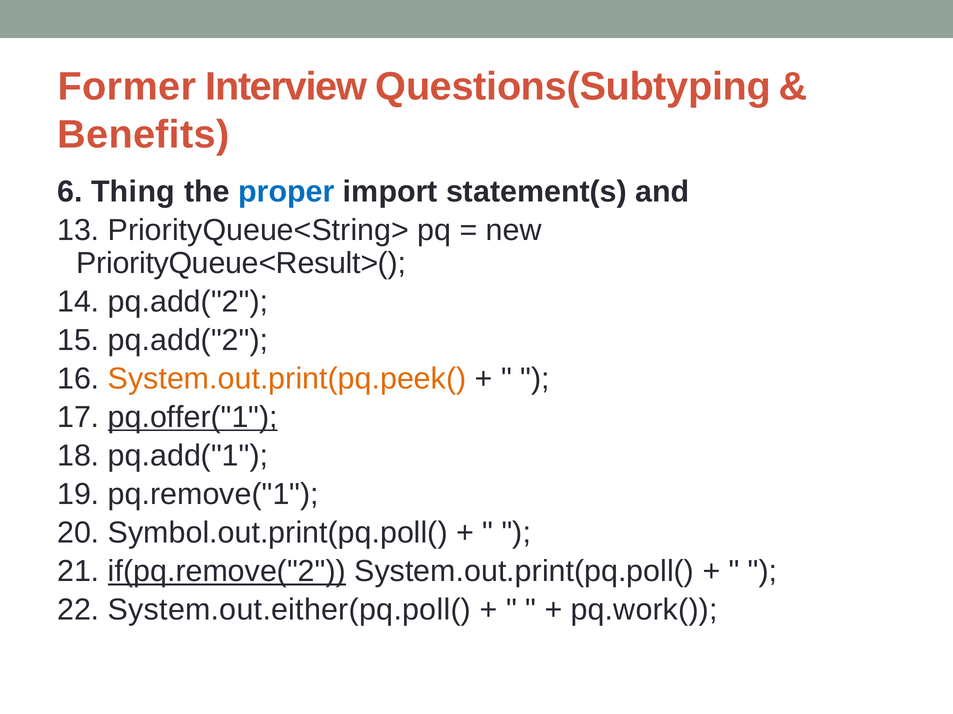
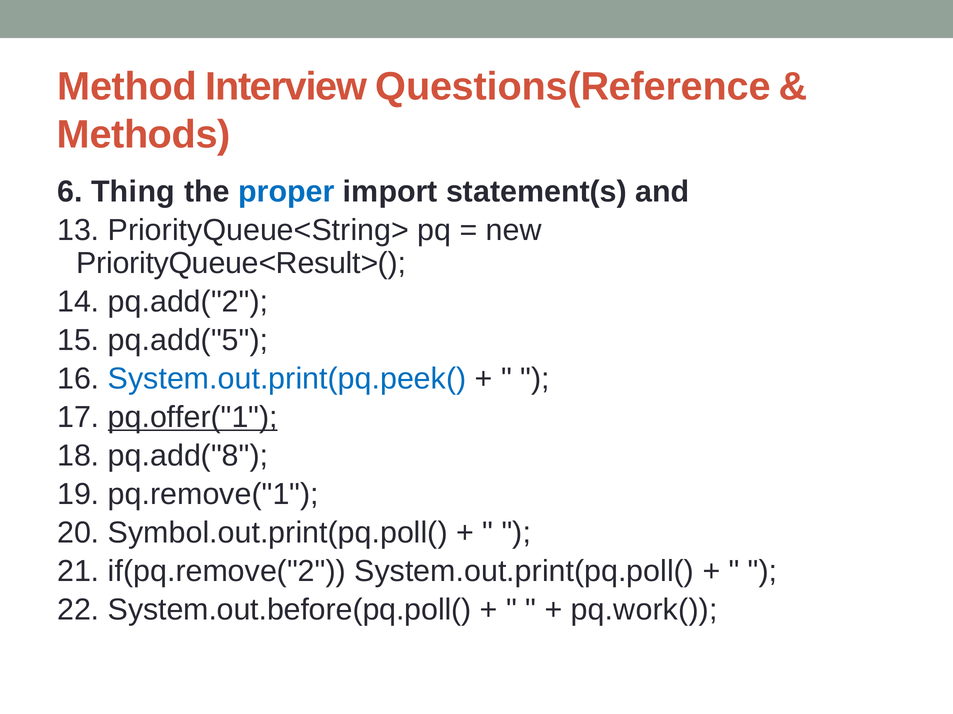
Former: Former -> Method (127, 87)
Questions(Subtyping: Questions(Subtyping -> Questions(Reference (573, 87)
Benefits: Benefits -> Methods (144, 135)
15 pq.add("2: pq.add("2 -> pq.add("5 (188, 341)
System.out.print(pq.peek( colour: orange -> blue (287, 379)
pq.add("1: pq.add("1 -> pq.add("8 (188, 456)
if(pq.remove("2 underline: present -> none (227, 572)
System.out.either(pq.poll(: System.out.either(pq.poll( -> System.out.before(pq.poll( (290, 610)
